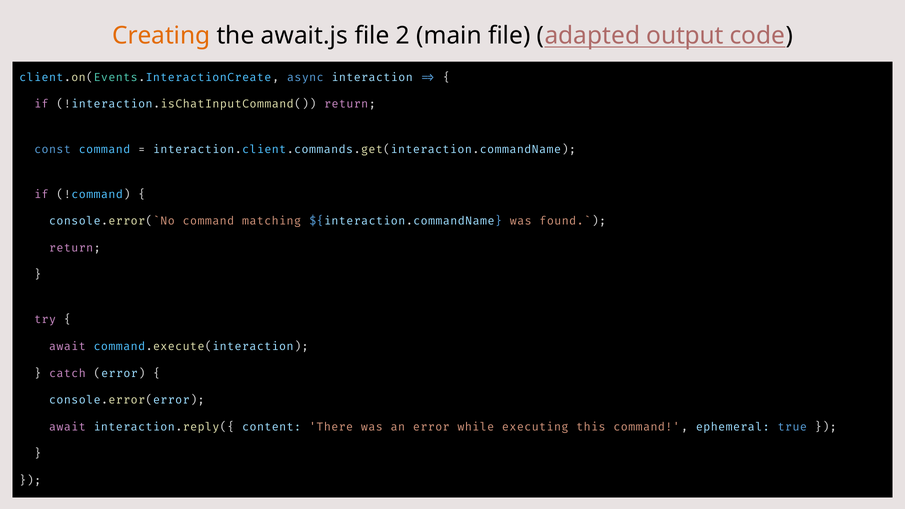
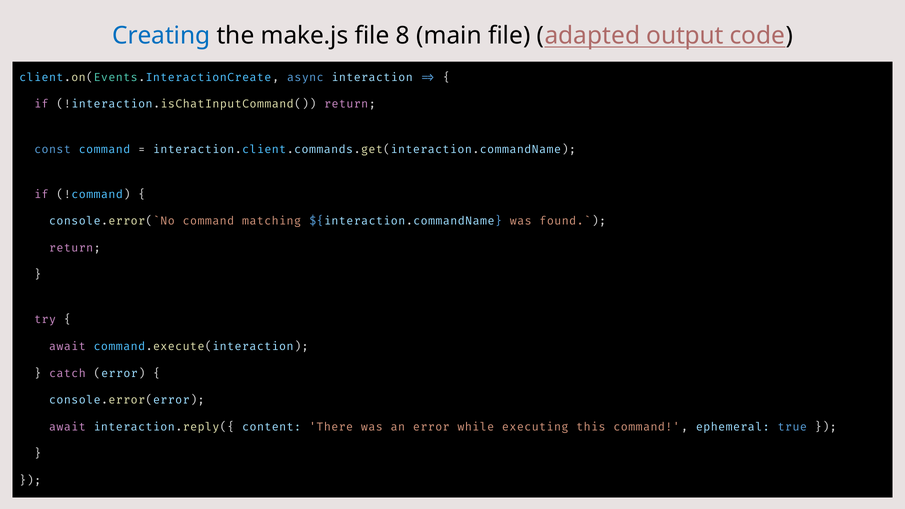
Creating colour: orange -> blue (161, 36)
await.js: await.js -> make.js (305, 36)
2: 2 -> 8 (403, 36)
